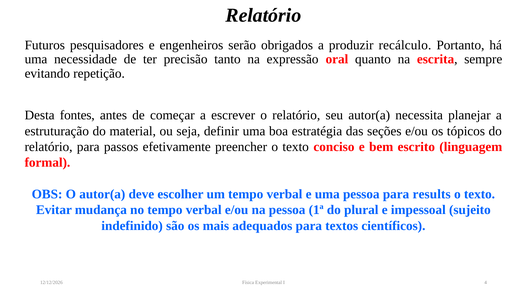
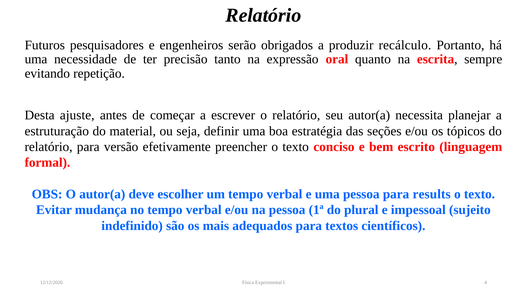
fontes: fontes -> ajuste (77, 115)
passos: passos -> versão (121, 147)
